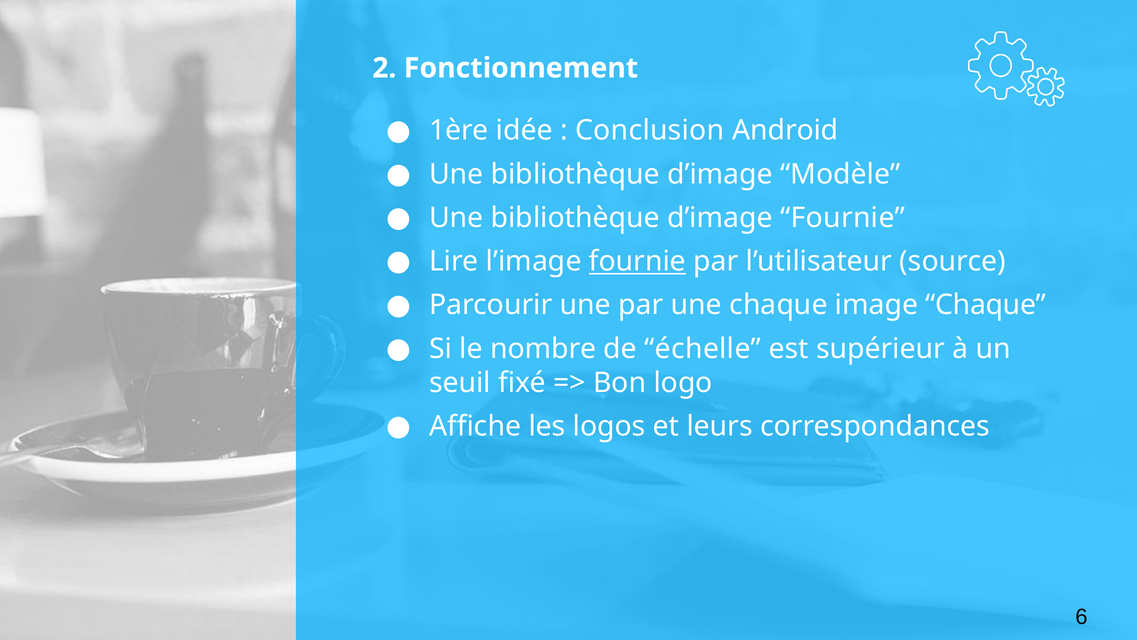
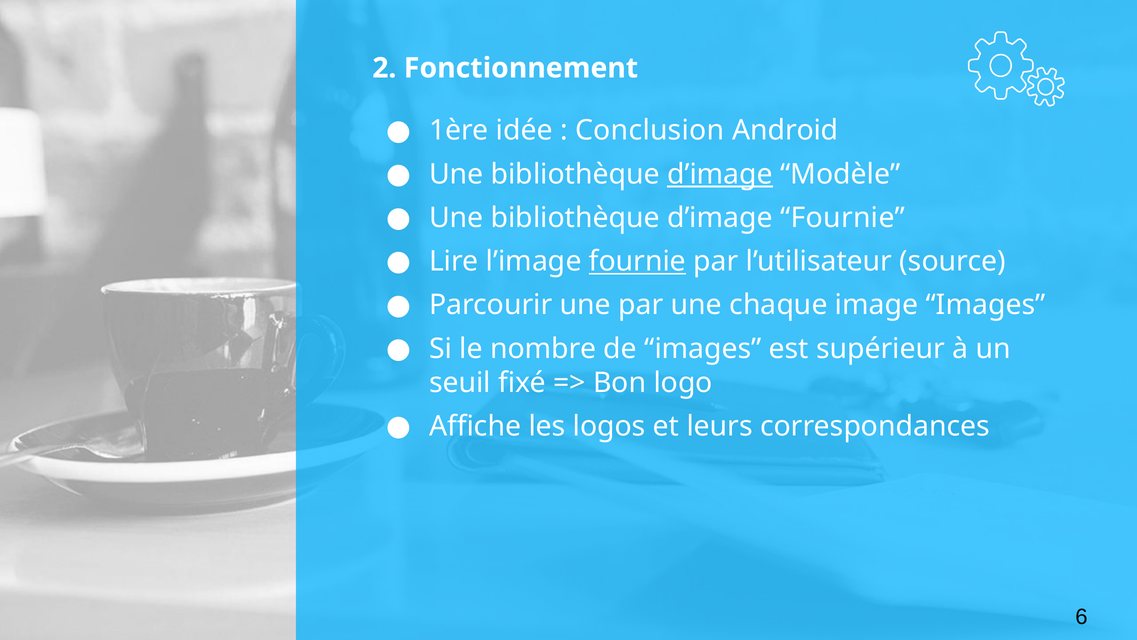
d’image underline: none -> present (720, 174)
image Chaque: Chaque -> Images (986, 305)
de échelle: échelle -> images (703, 349)
